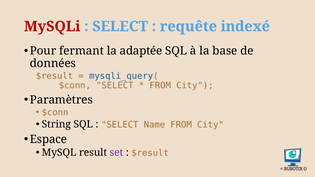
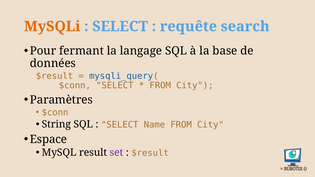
MySQLi colour: red -> orange (52, 26)
indexé: indexé -> search (245, 26)
adaptée: adaptée -> langage (141, 51)
